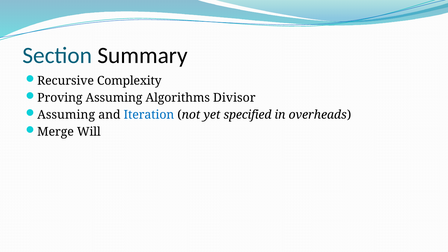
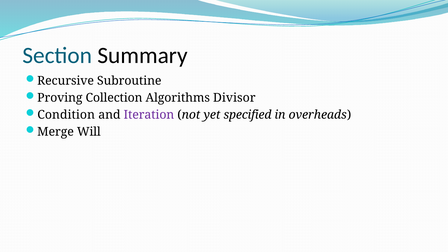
Complexity: Complexity -> Subroutine (129, 81)
Proving Assuming: Assuming -> Collection (114, 98)
Assuming: Assuming -> Condition (66, 115)
Iteration colour: blue -> purple (149, 115)
